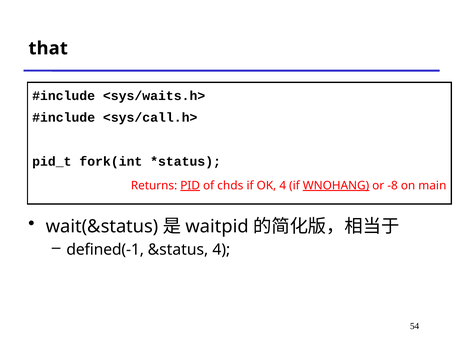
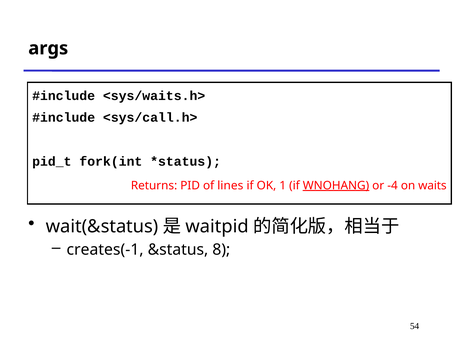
that: that -> args (48, 48)
PID underline: present -> none (190, 186)
chds: chds -> lines (230, 186)
OK 4: 4 -> 1 (283, 186)
-8: -8 -> -4 (393, 186)
main: main -> waits (432, 186)
defined(-1: defined(-1 -> creates(-1 (105, 250)
&status 4: 4 -> 8 (221, 250)
